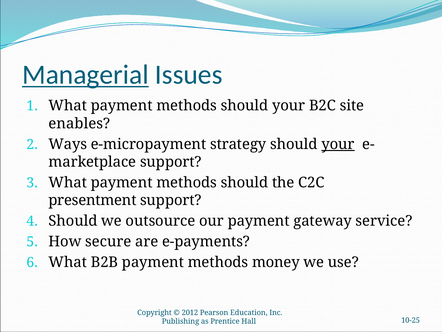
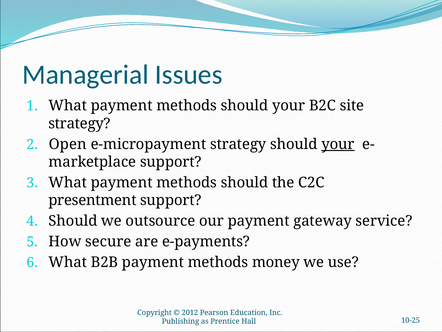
Managerial underline: present -> none (85, 75)
enables: enables -> strategy (80, 123)
Ways: Ways -> Open (68, 144)
